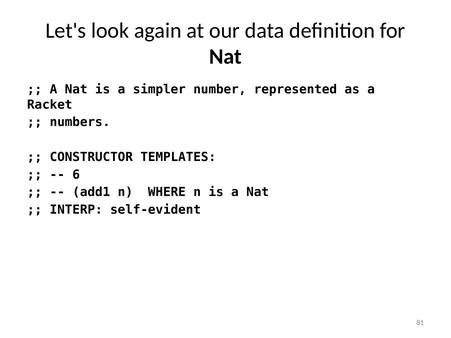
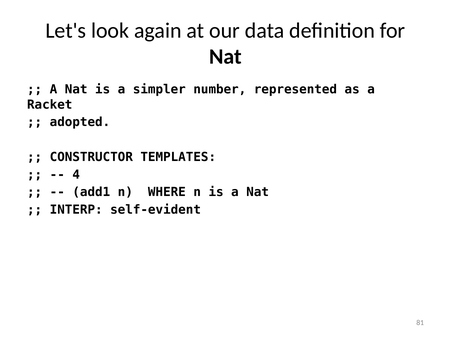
numbers: numbers -> adopted (80, 122)
6: 6 -> 4 (76, 175)
